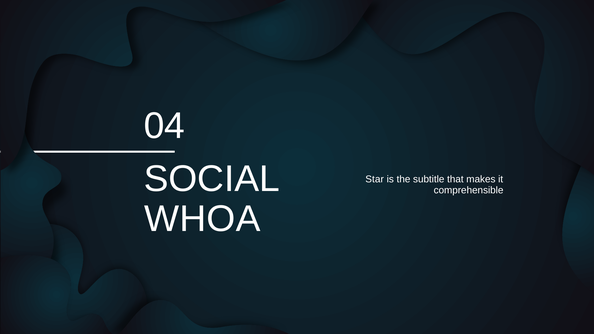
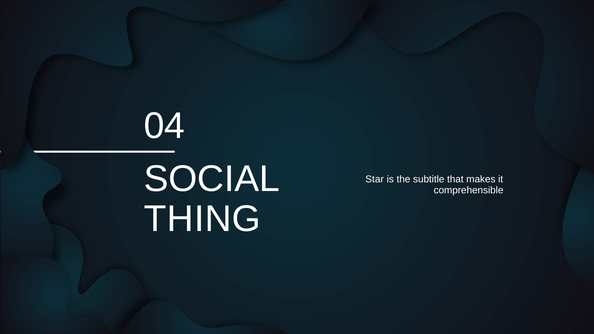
WHOA: WHOA -> THING (202, 219)
